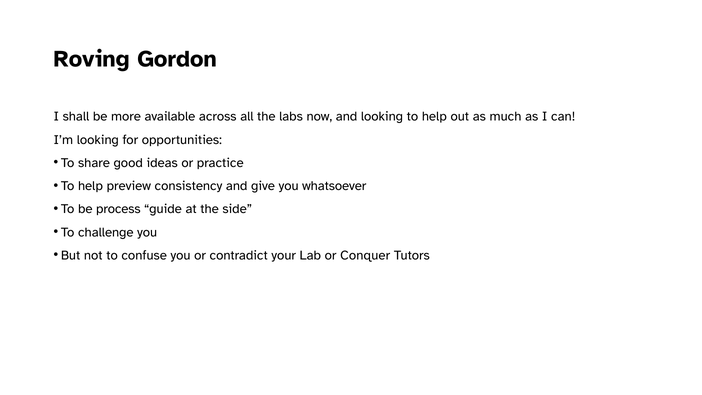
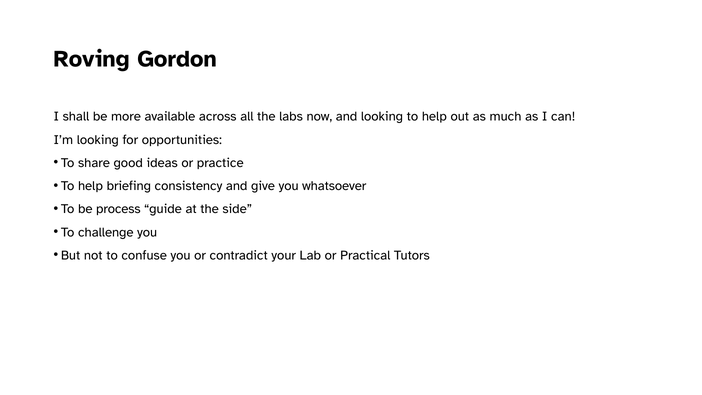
preview: preview -> briefing (129, 186)
Conquer: Conquer -> Practical (365, 255)
